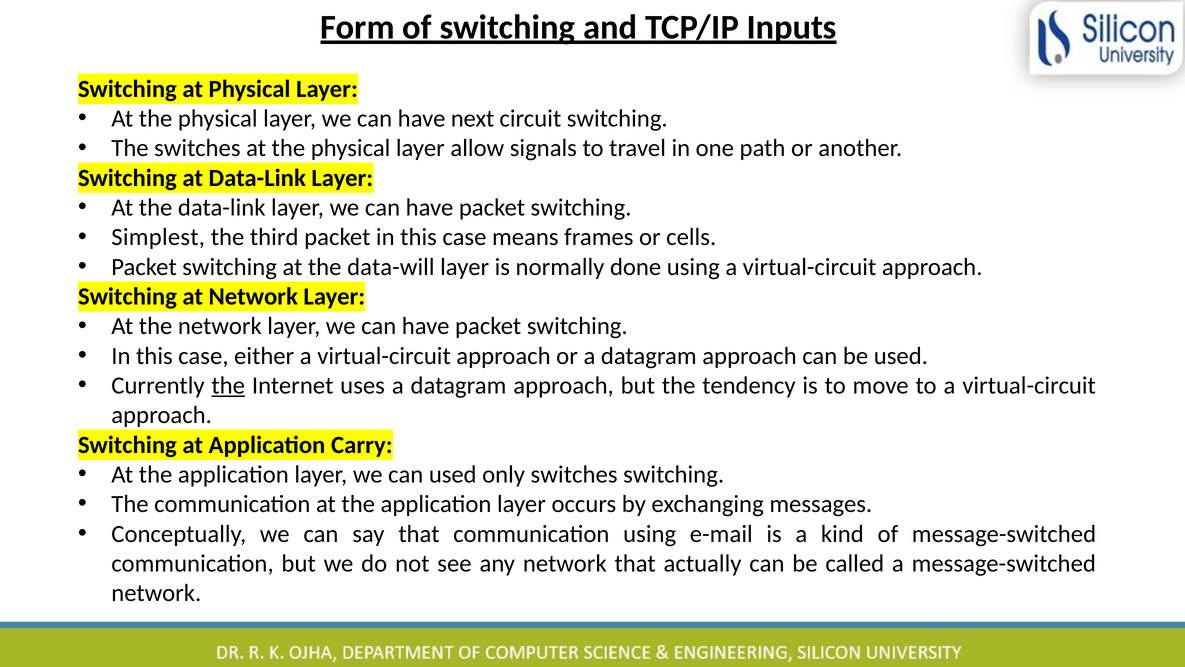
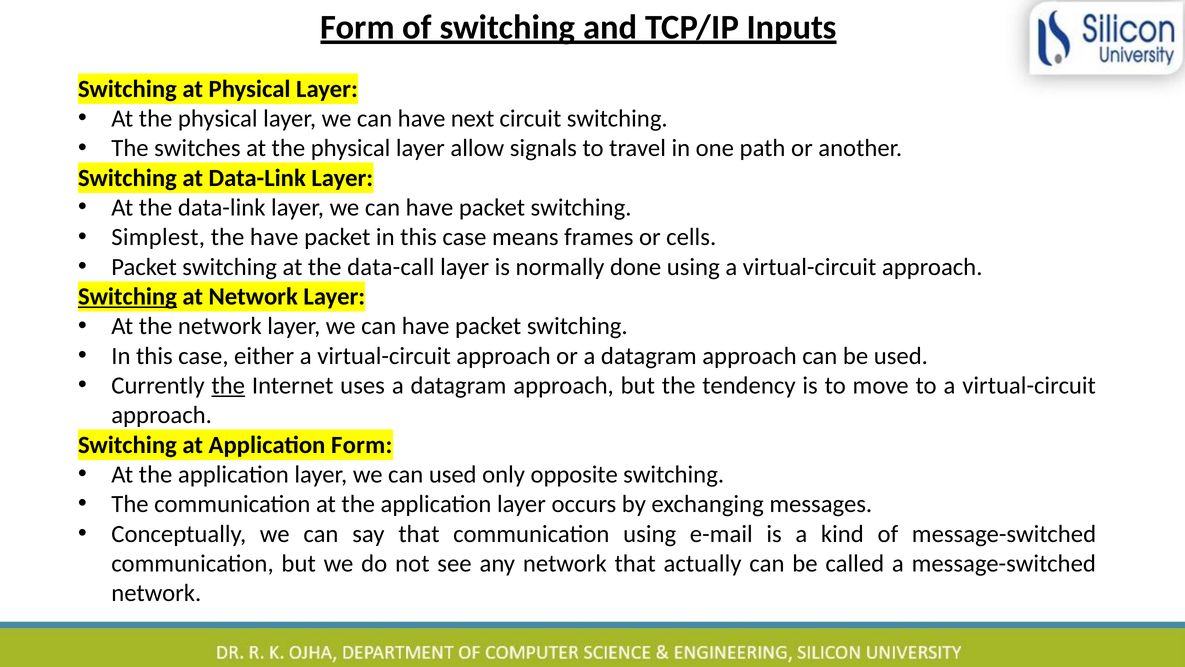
the third: third -> have (274, 237)
data-will: data-will -> data-call (391, 267)
Switching underline: none -> present (127, 296)
Application Carry: Carry -> Form (362, 445)
only switches: switches -> opposite (574, 474)
